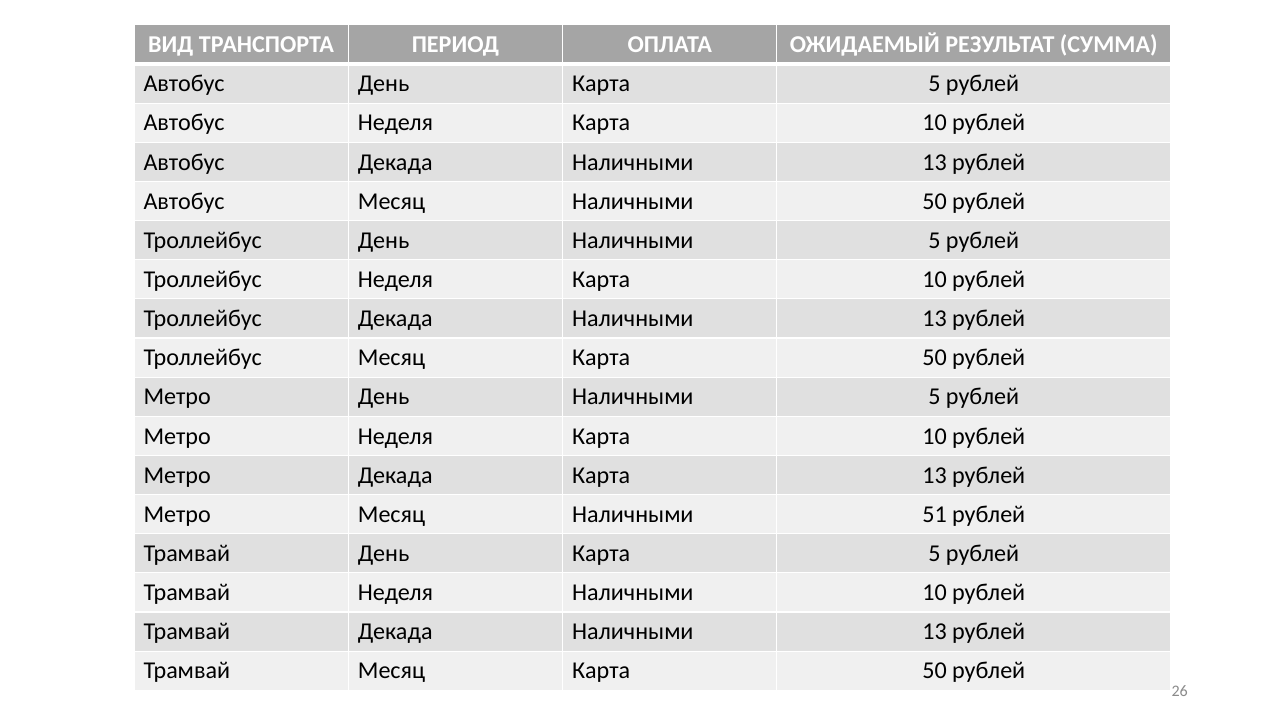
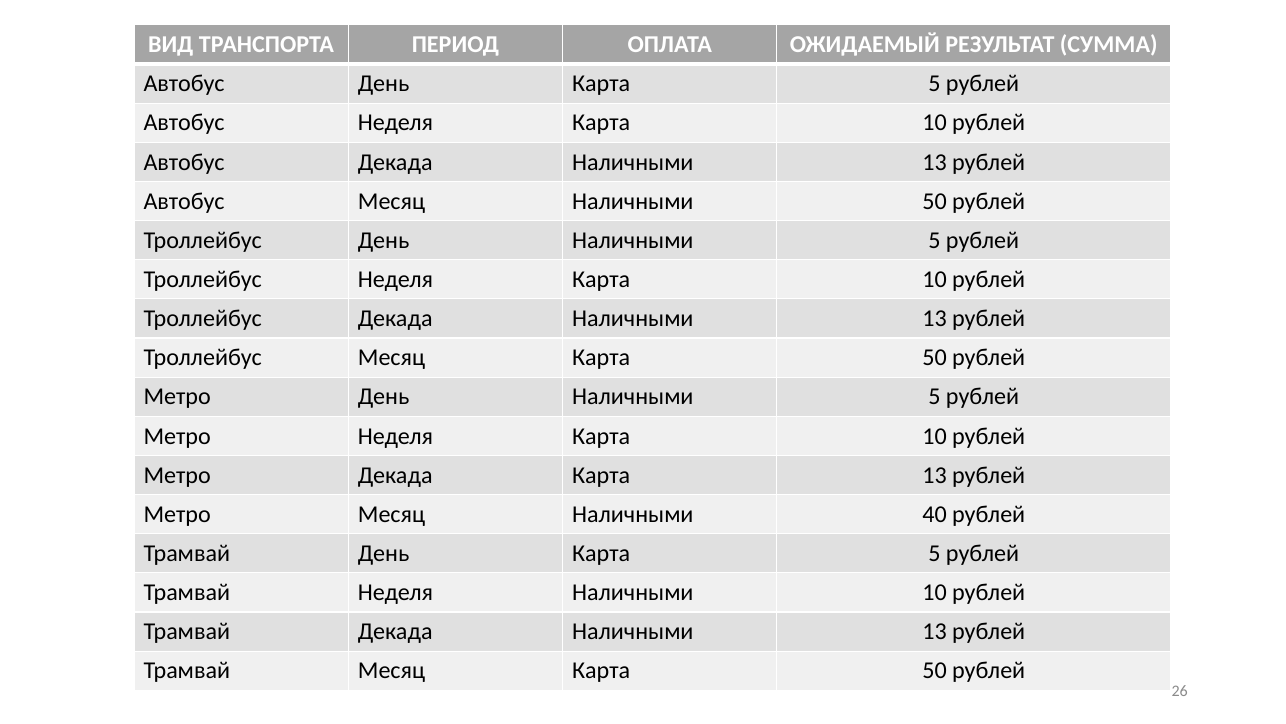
51: 51 -> 40 (935, 514)
